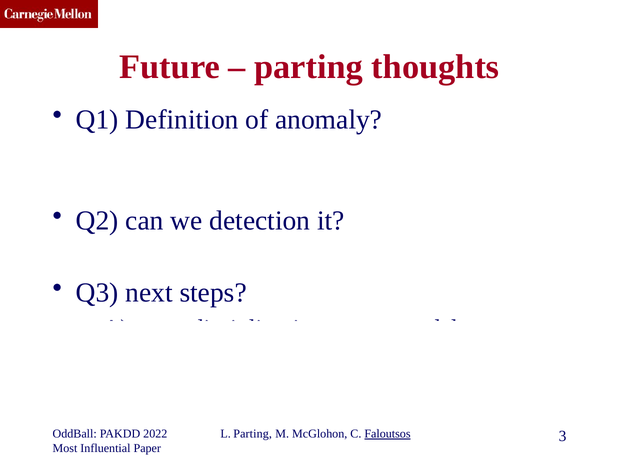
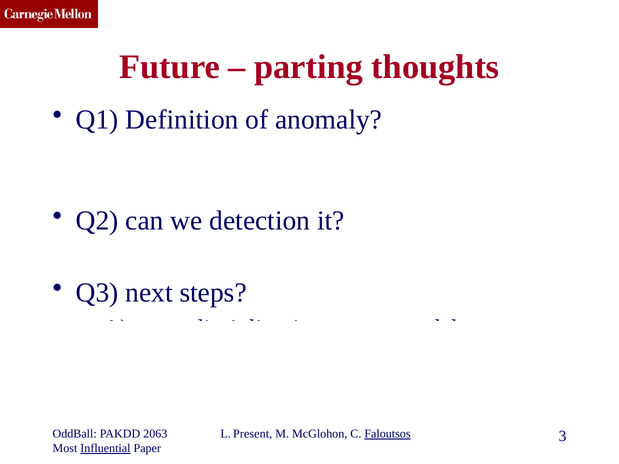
2022: 2022 -> 2063 (155, 434)
L Parting: Parting -> Present (253, 434)
Influential underline: none -> present (105, 449)
